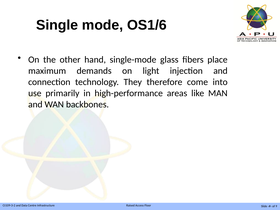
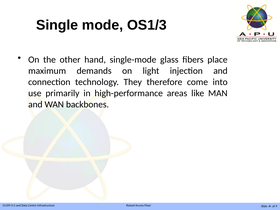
OS1/6: OS1/6 -> OS1/3 (147, 25)
